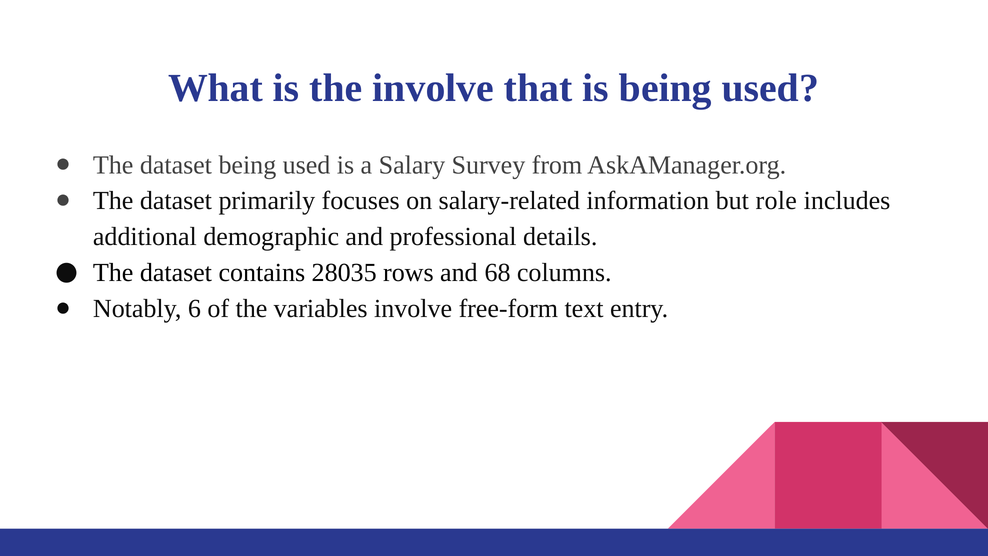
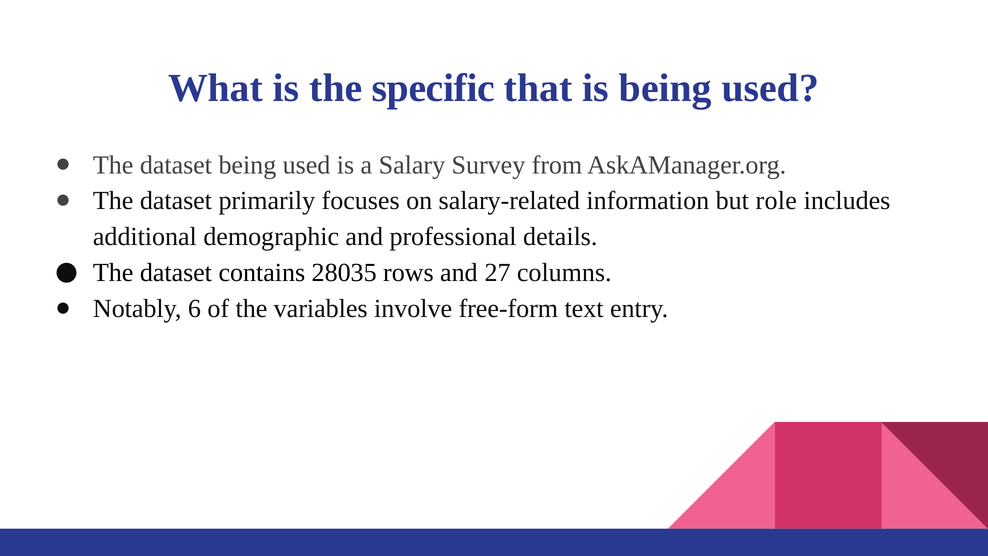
the involve: involve -> specific (433, 88)
68: 68 -> 27 (498, 273)
